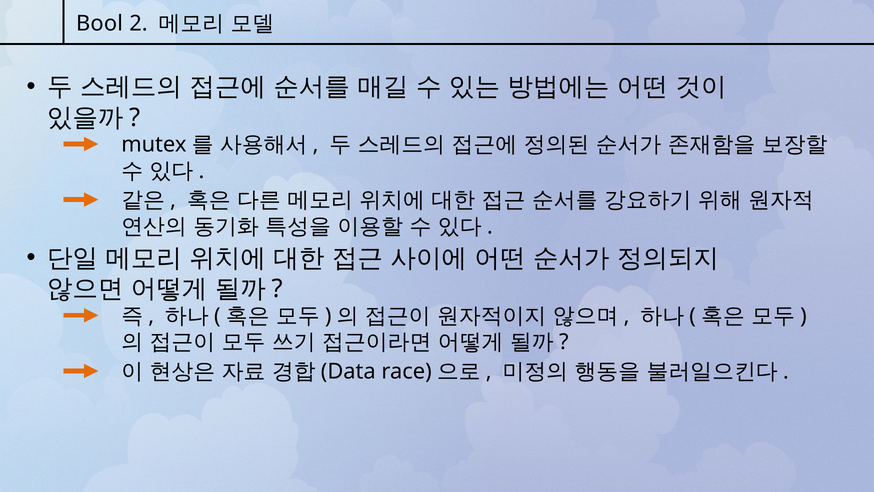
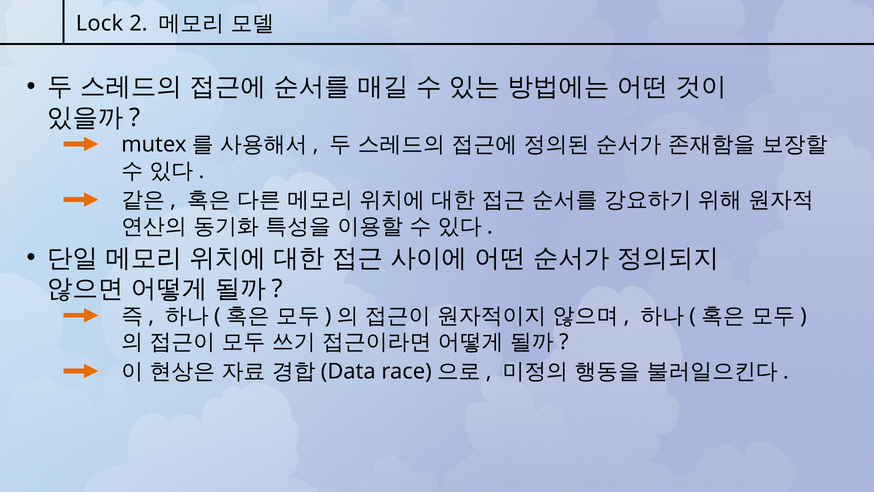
Bool: Bool -> Lock (100, 23)
